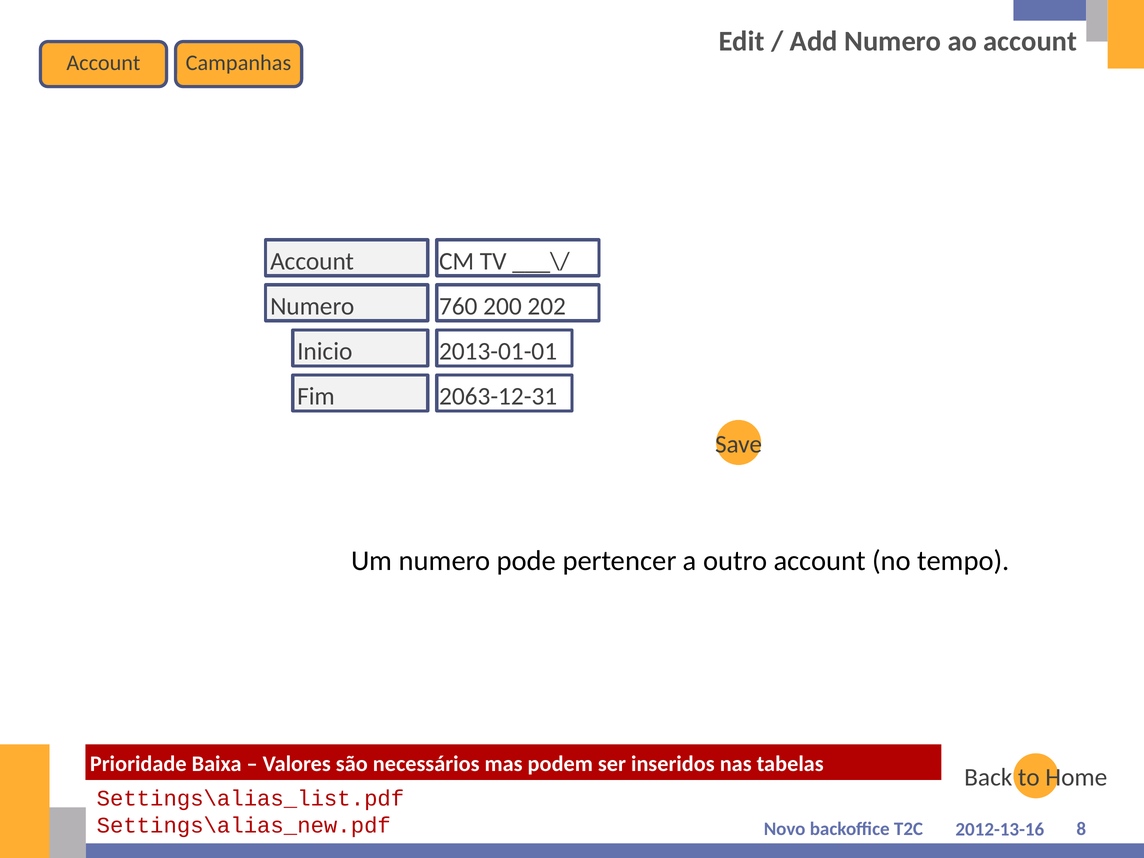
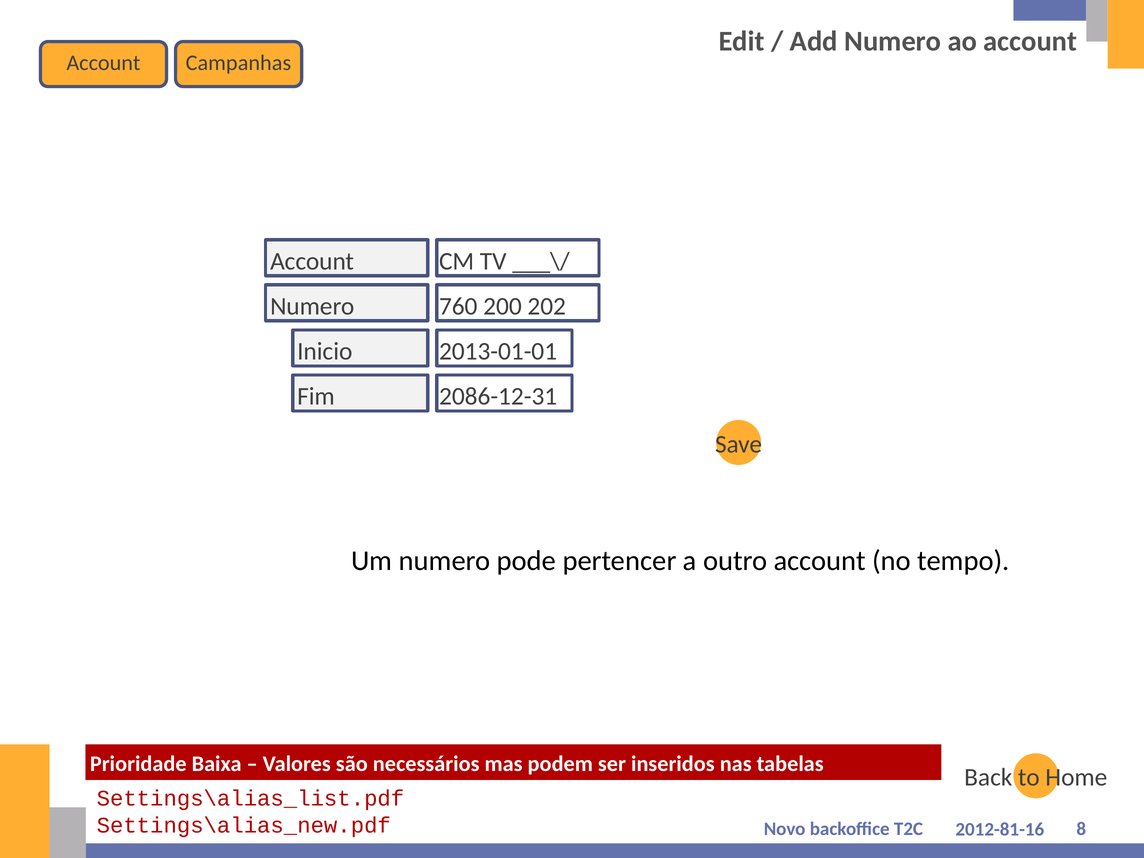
2063-12-31: 2063-12-31 -> 2086-12-31 (498, 396)
2012-13-16: 2012-13-16 -> 2012-81-16 (1000, 829)
